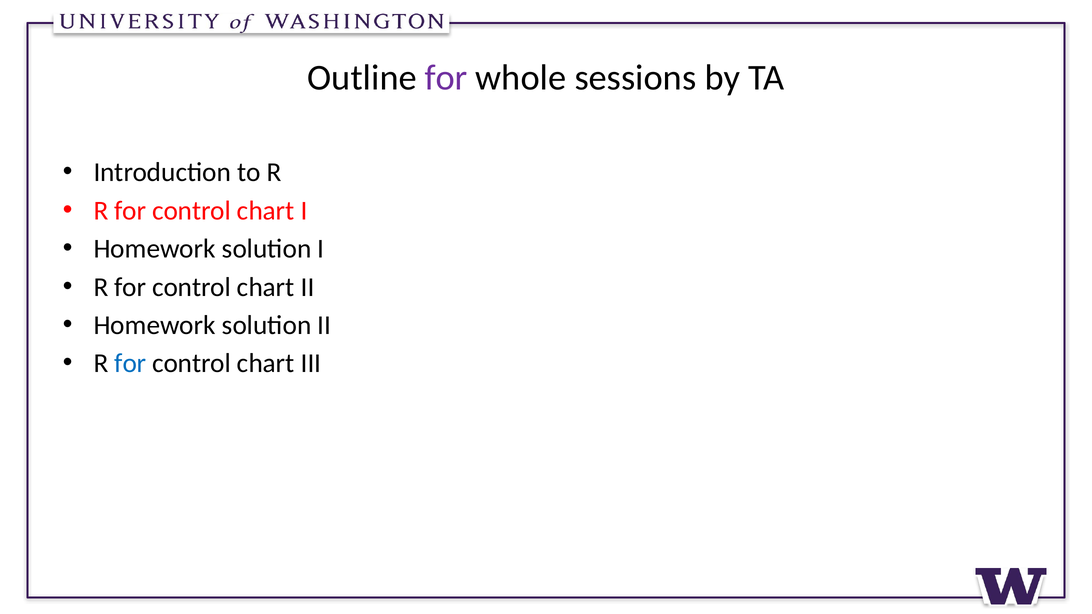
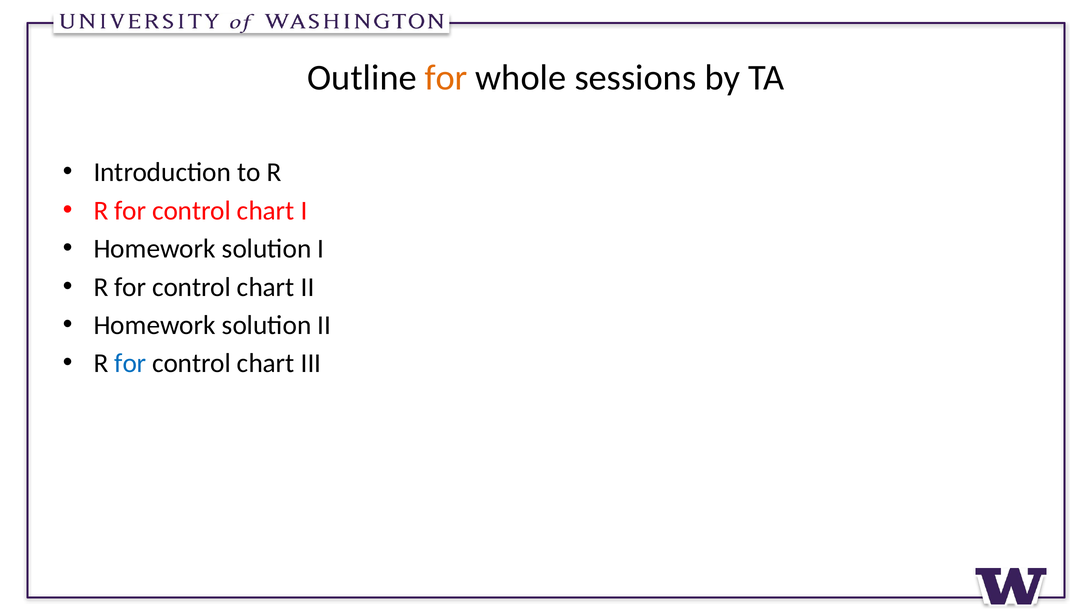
for colour: purple -> orange (446, 78)
